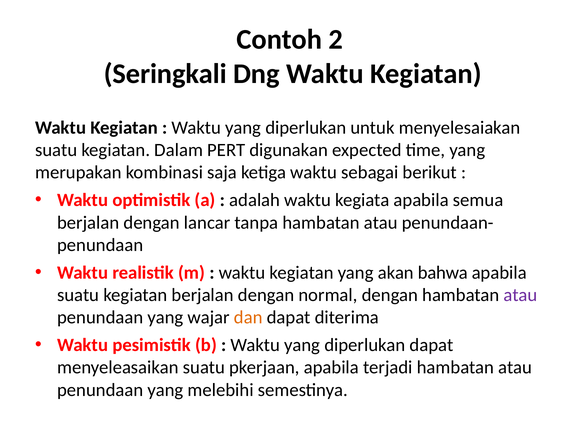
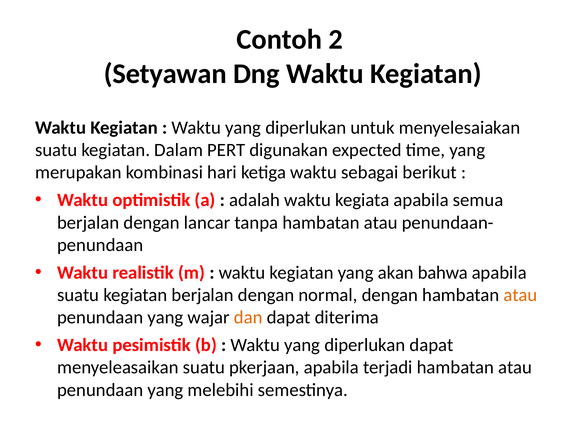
Seringkali: Seringkali -> Setyawan (165, 74)
saja: saja -> hari (222, 173)
atau colour: purple -> orange (520, 295)
